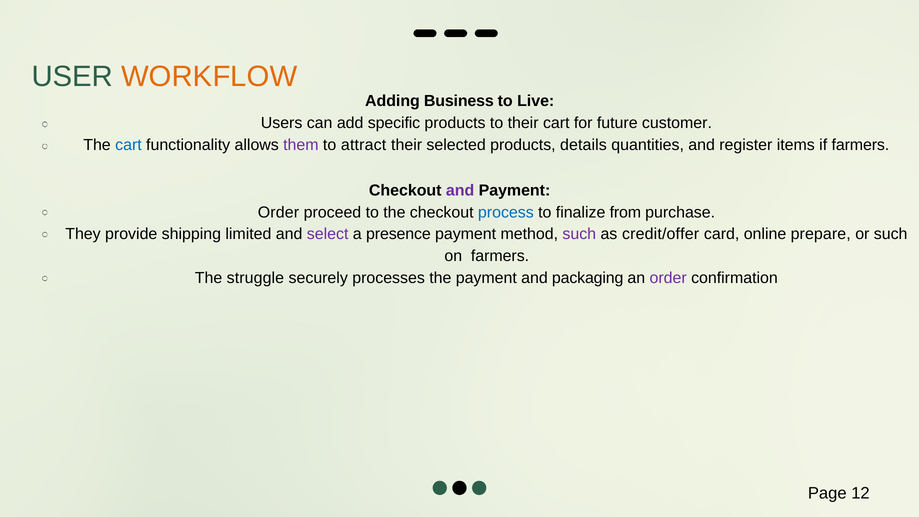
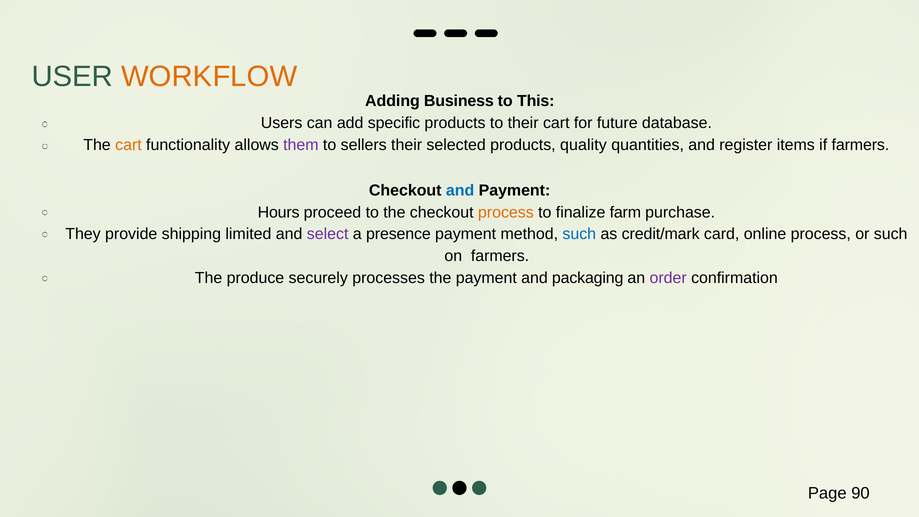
Live: Live -> This (536, 101)
customer: customer -> database (677, 123)
cart colour: blue -> orange (128, 145)
attract: attract -> sellers (364, 145)
details: details -> quality (583, 145)
and colour: purple -> blue (460, 190)
Order: Order -> Hours (279, 212)
process colour: blue -> orange (506, 212)
from: from -> farm (625, 212)
such colour: purple -> blue (579, 234)
credit/offer: credit/offer -> credit/mark (661, 234)
online prepare: prepare -> process (821, 234)
struggle: struggle -> produce (255, 278)
12: 12 -> 90 (860, 493)
